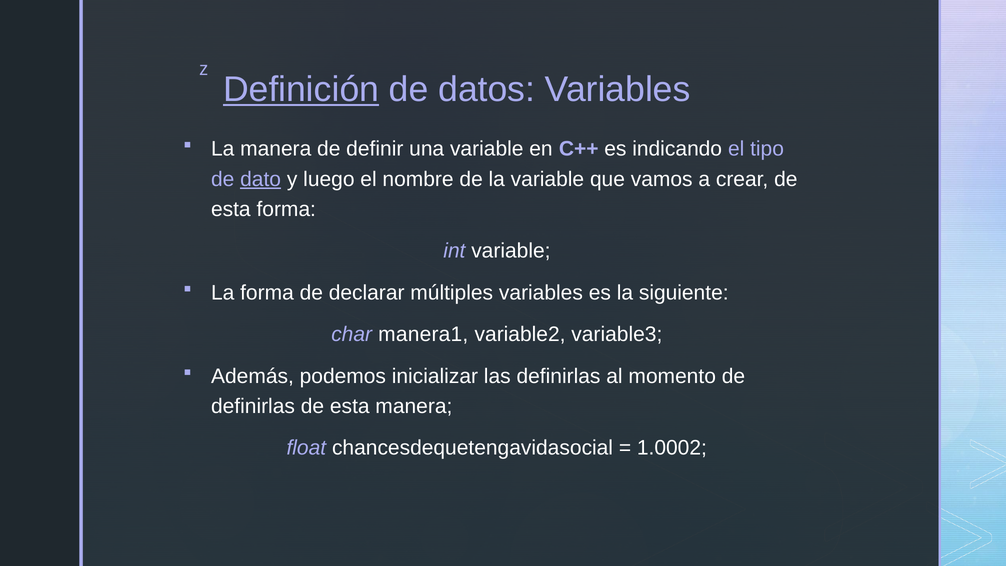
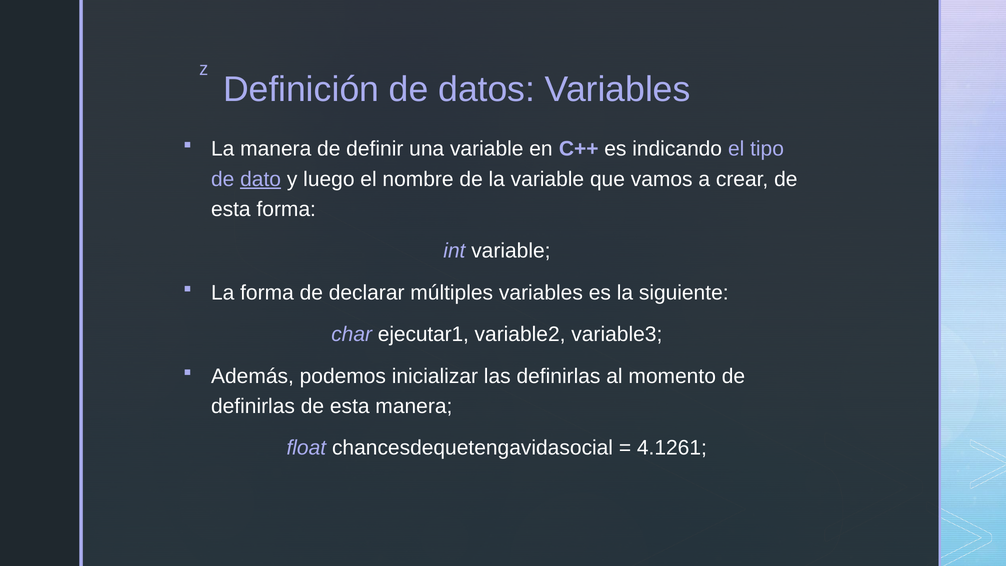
Definición underline: present -> none (301, 89)
manera1: manera1 -> ejecutar1 (423, 334)
1.0002: 1.0002 -> 4.1261 (672, 448)
